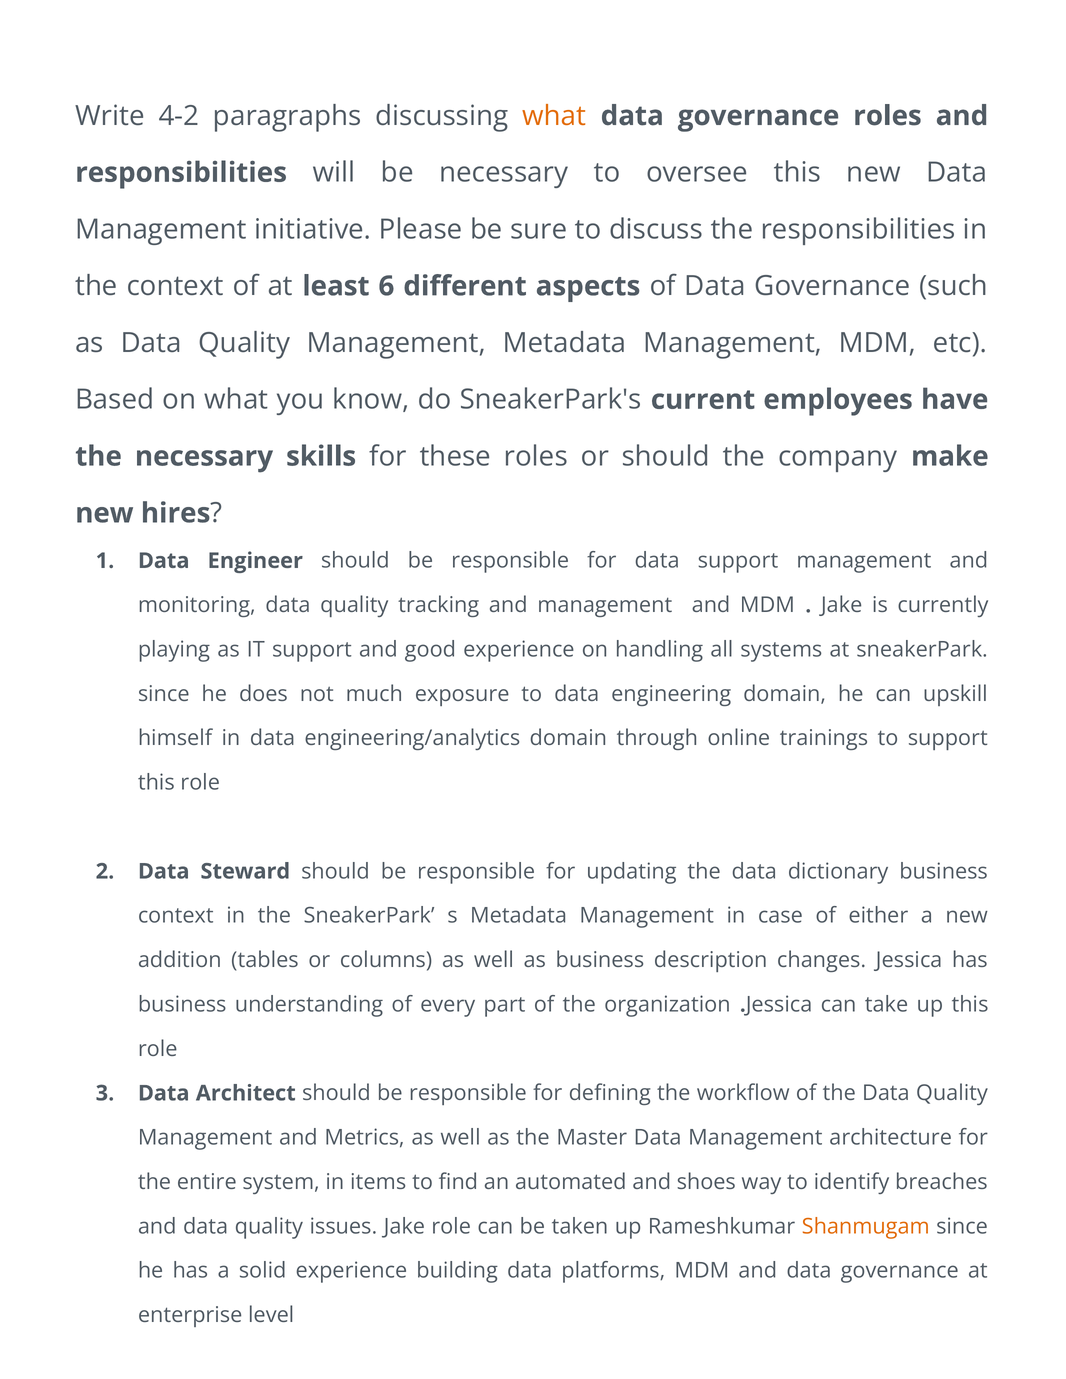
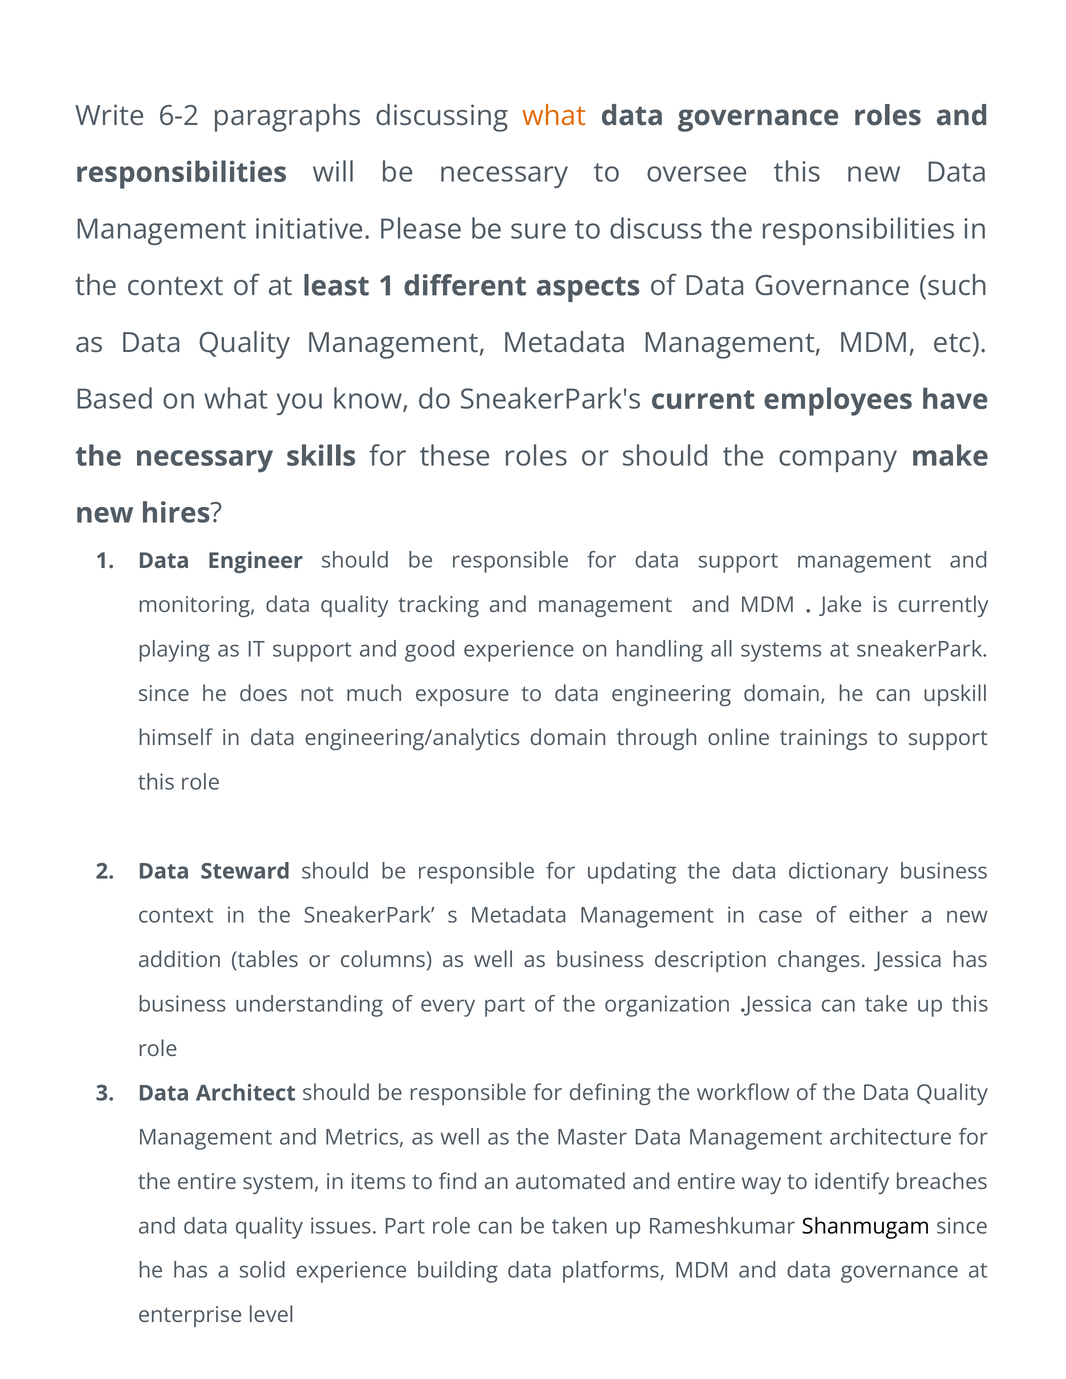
4-2: 4-2 -> 6-2 (179, 116)
least 6: 6 -> 1 (386, 286)
and shoes: shoes -> entire (706, 1182)
issues Jake: Jake -> Part (404, 1227)
Shanmugam colour: orange -> black (866, 1227)
